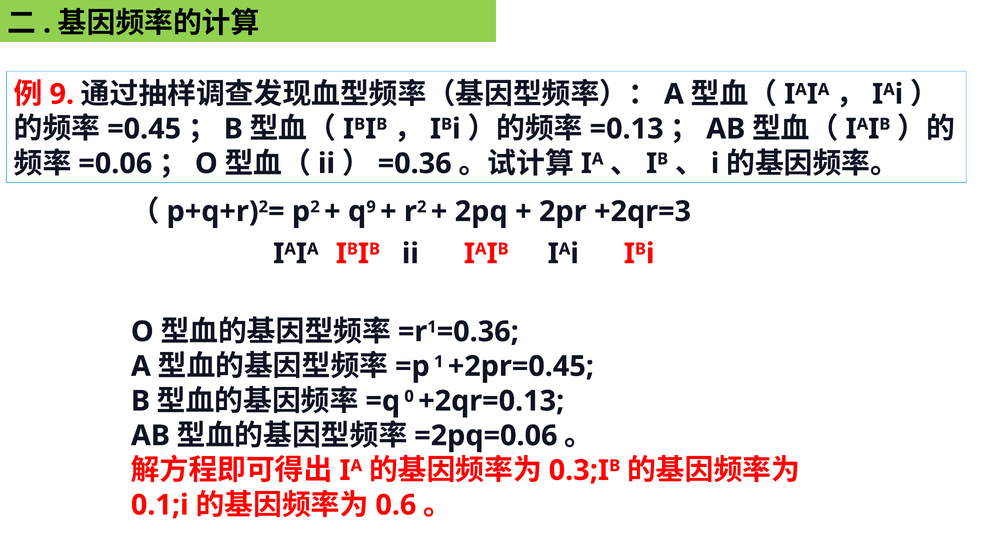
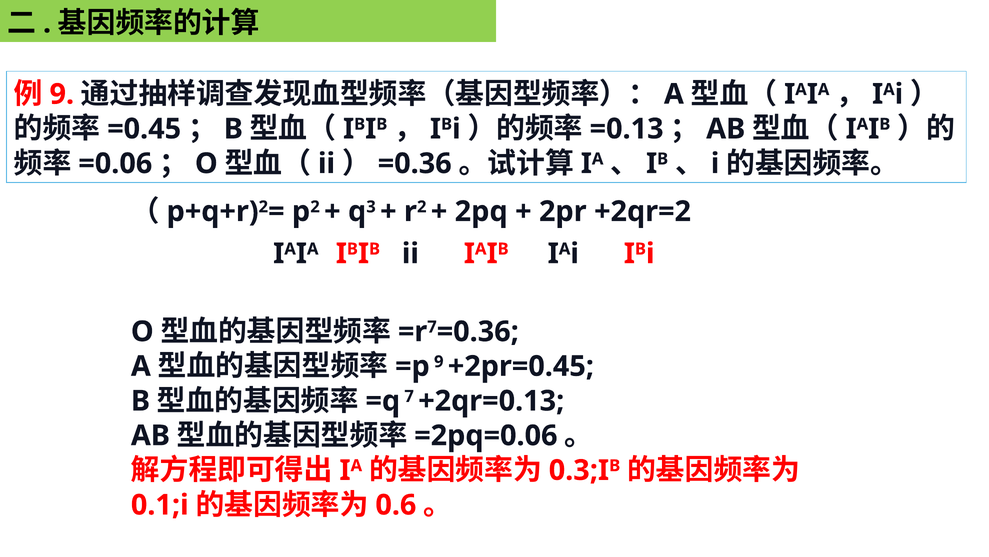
9: 9 -> 3 (371, 207)
+2qr=3: +2qr=3 -> +2qr=2 (643, 211)
1: 1 -> 7 (432, 327)
1: 1 -> 9 (439, 361)
0: 0 -> 7 (409, 396)
